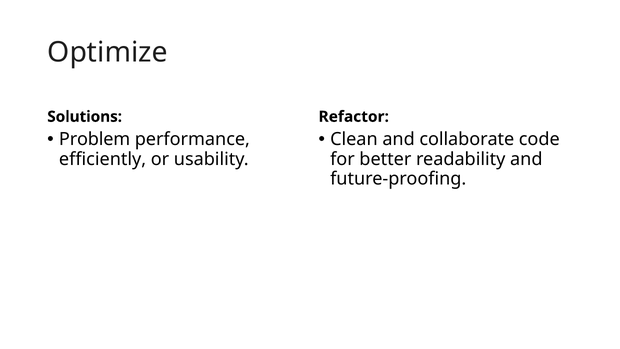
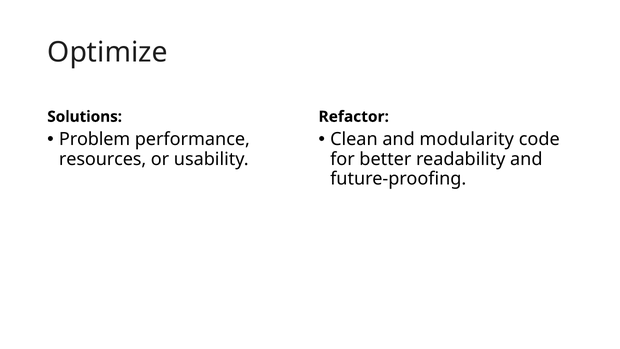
collaborate: collaborate -> modularity (467, 139)
efficiently: efficiently -> resources (103, 159)
